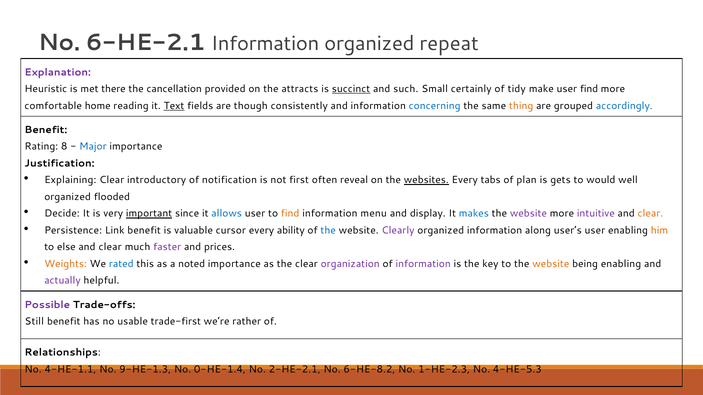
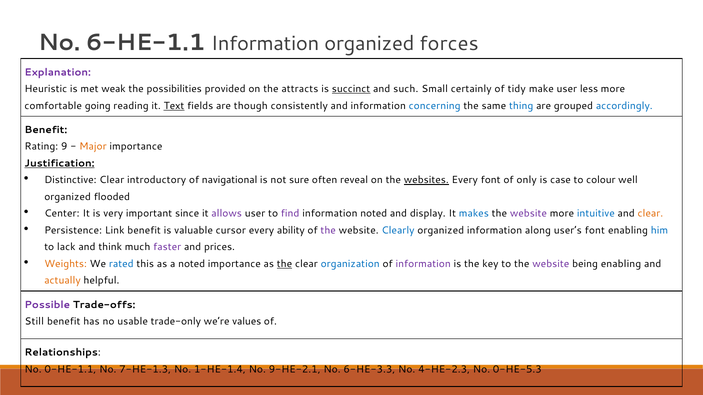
6-HE-2.1: 6-HE-2.1 -> 6-HE-1.1 (146, 42)
repeat: repeat -> forces (449, 43)
there: there -> weak (114, 89)
cancellation: cancellation -> possibilities (174, 89)
user find: find -> less (589, 89)
home: home -> going (98, 106)
thing colour: orange -> blue (521, 106)
8: 8 -> 9 (64, 147)
Major colour: blue -> orange (93, 147)
Justification underline: none -> present (60, 163)
Explaining: Explaining -> Distinctive (70, 180)
notification: notification -> navigational (230, 180)
first: first -> sure (299, 180)
Every tabs: tabs -> font (491, 180)
plan: plan -> only (527, 180)
gets: gets -> case (561, 180)
would: would -> colour (601, 180)
Decide: Decide -> Center (62, 214)
important underline: present -> none (149, 214)
allows colour: blue -> purple (227, 214)
find colour: orange -> purple (290, 214)
information menu: menu -> noted (374, 214)
intuitive colour: purple -> blue (596, 214)
the colour: blue -> purple (328, 231)
Clearly colour: purple -> blue (398, 231)
user’s user: user -> font (595, 231)
him colour: orange -> blue (659, 231)
else: else -> lack (66, 247)
clear: clear -> think (110, 247)
the underline: none -> present (285, 264)
organization colour: purple -> blue (350, 264)
website colour: orange -> purple (551, 264)
actually colour: purple -> orange (62, 281)
trade-first: trade-first -> trade-only (176, 322)
rather: rather -> values (247, 322)
4-HE-1.1: 4-HE-1.1 -> 0-HE-1.1 (70, 370)
9-HE-1.3: 9-HE-1.3 -> 7-HE-1.3 (145, 370)
0-HE-1.4: 0-HE-1.4 -> 1-HE-1.4 (220, 370)
2-HE-2.1: 2-HE-2.1 -> 9-HE-2.1 (295, 370)
6-HE-8.2: 6-HE-8.2 -> 6-HE-3.3 (369, 370)
1-HE-2.3: 1-HE-2.3 -> 4-HE-2.3 (444, 370)
4-HE-5.3: 4-HE-5.3 -> 0-HE-5.3 (517, 370)
